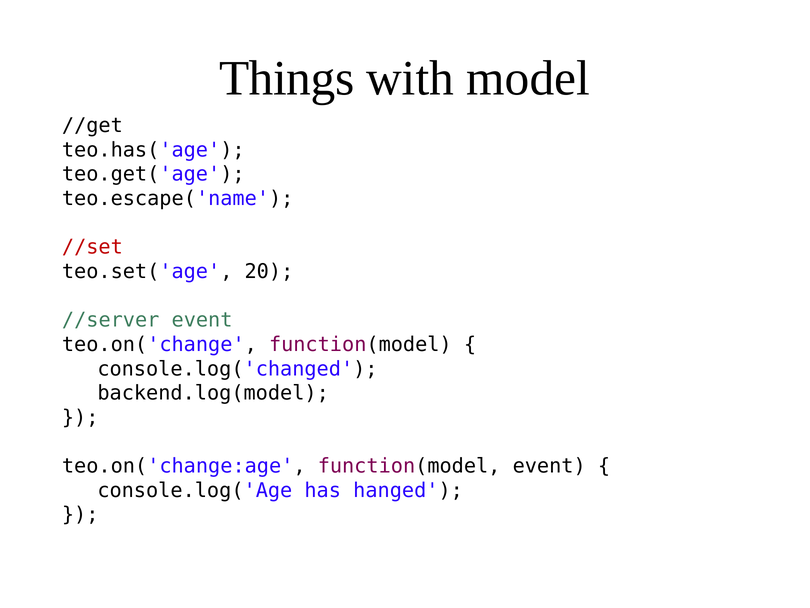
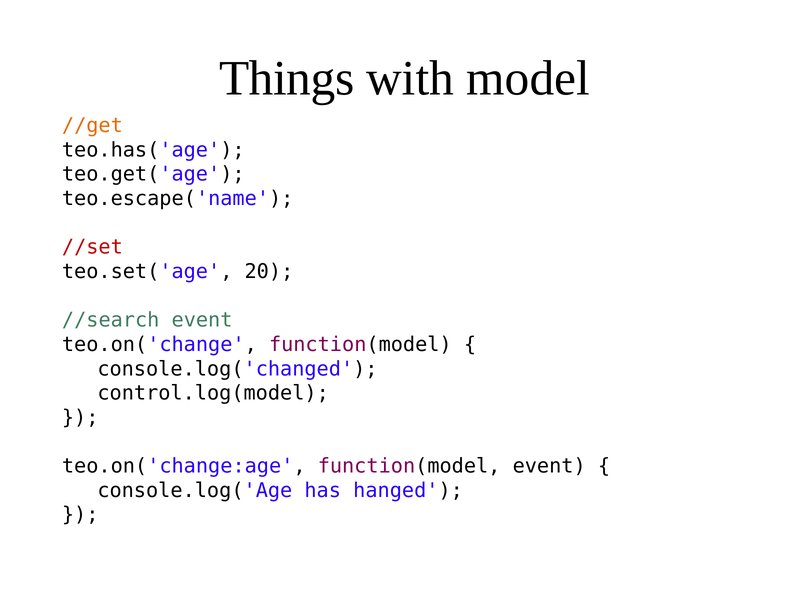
//get colour: black -> orange (92, 126)
//server: //server -> //search (111, 320)
backend.log(model: backend.log(model -> control.log(model (213, 393)
